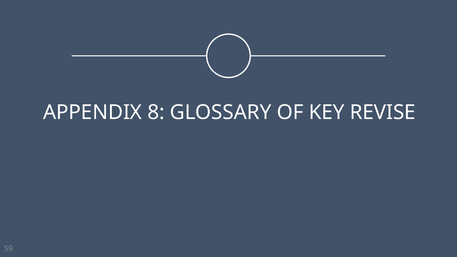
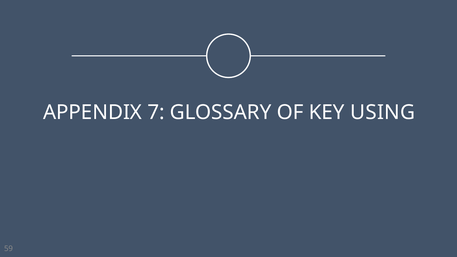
8: 8 -> 7 (156, 112)
REVISE: REVISE -> USING (383, 112)
